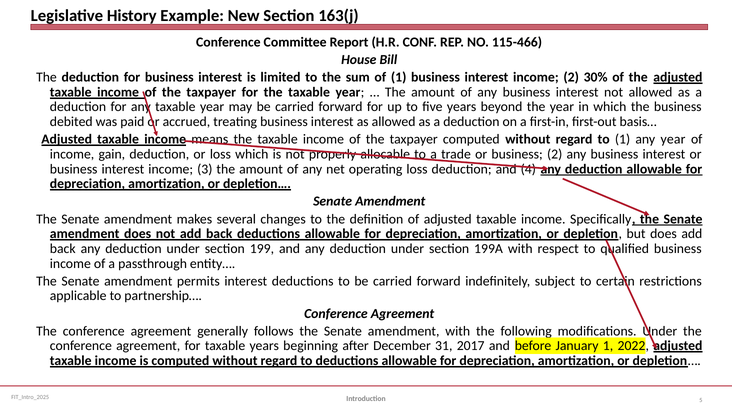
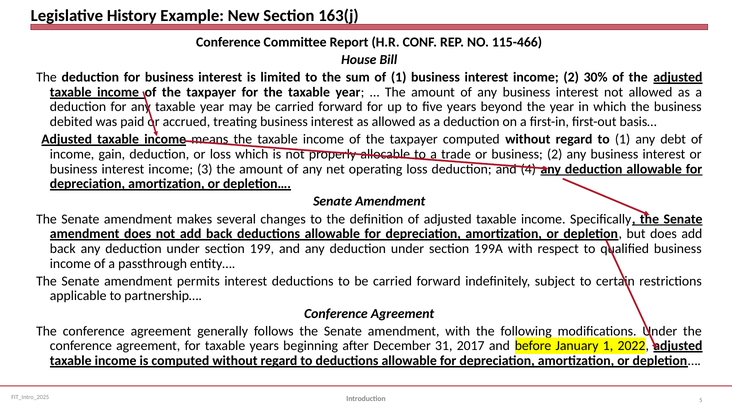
any year: year -> debt (673, 139)
